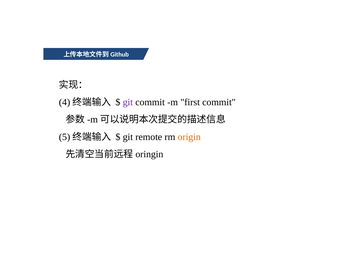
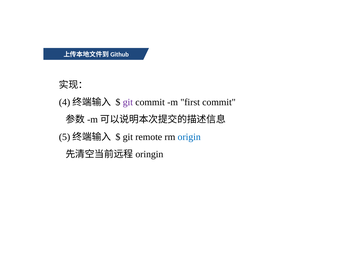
origin colour: orange -> blue (189, 137)
